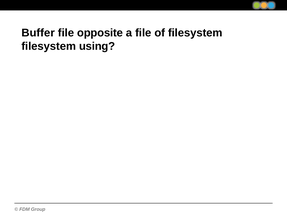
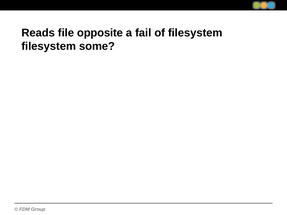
Buffer: Buffer -> Reads (38, 33)
a file: file -> fail (143, 33)
using: using -> some (97, 46)
